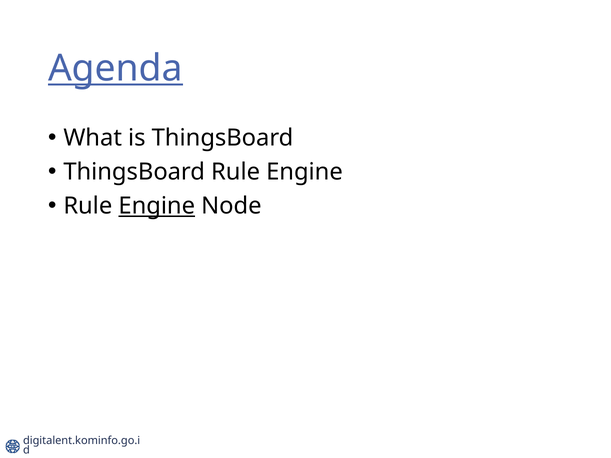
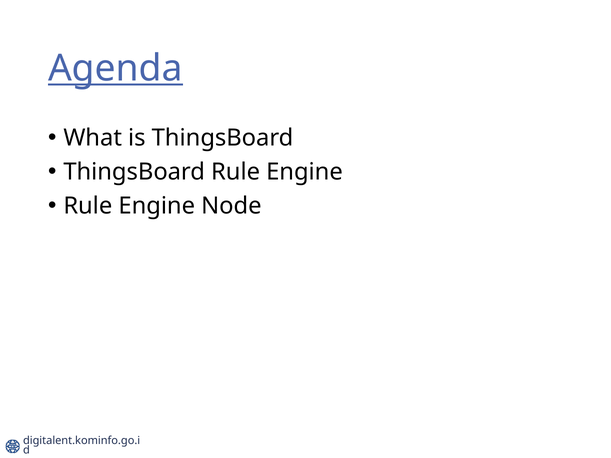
Engine underline: present -> none (157, 206)
